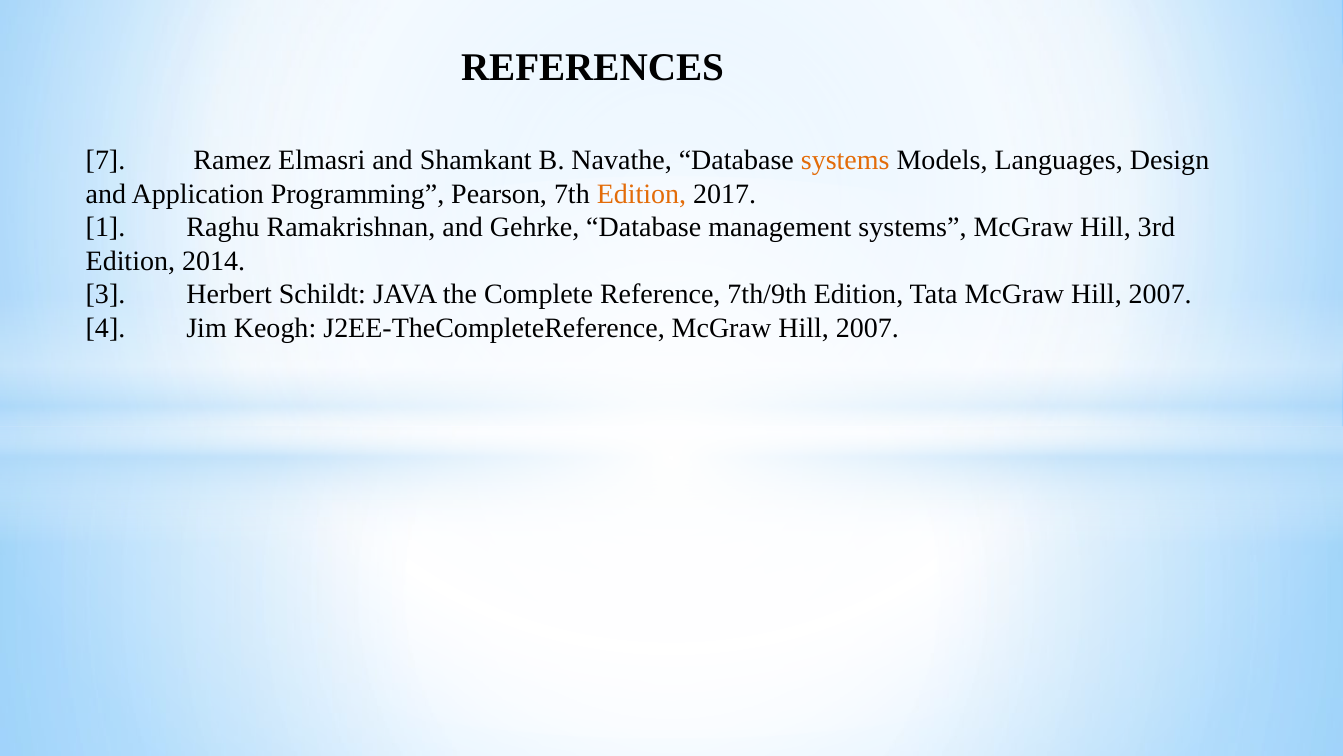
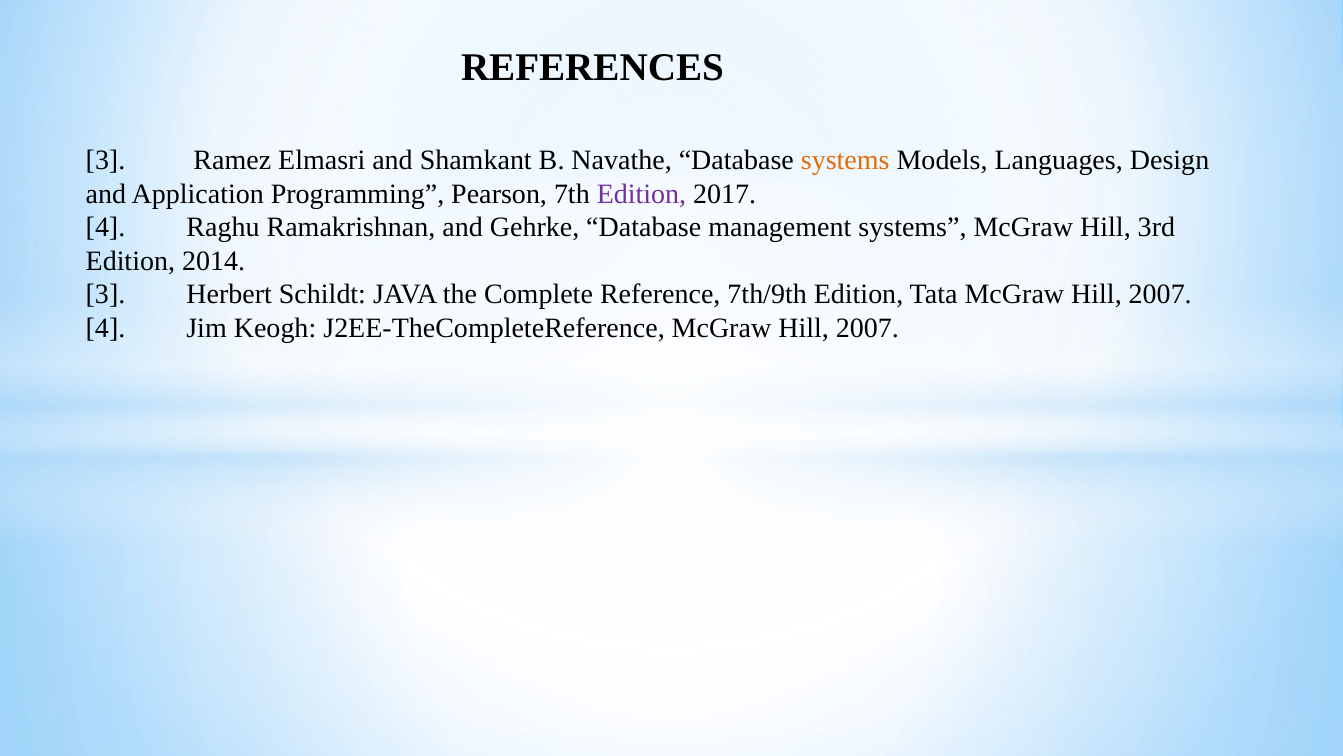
7: 7 -> 3 (106, 160)
Edition colour: orange -> purple (641, 194)
1: 1 -> 4 (106, 227)
